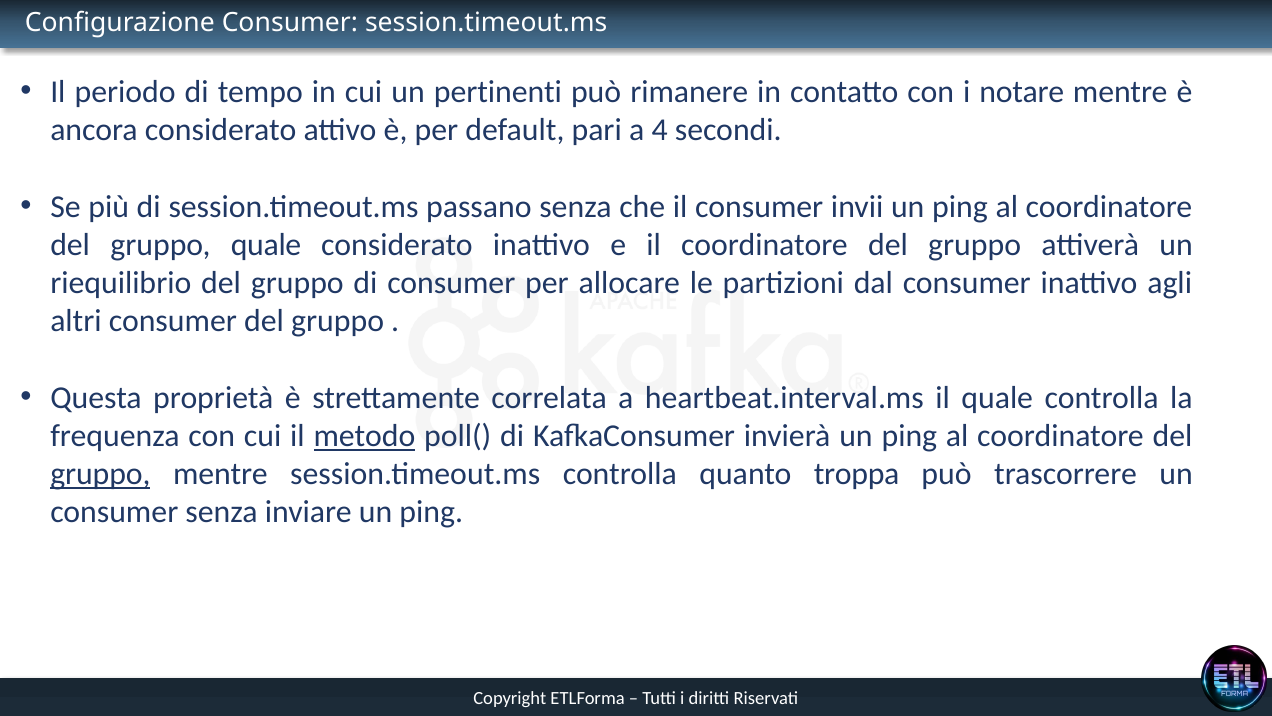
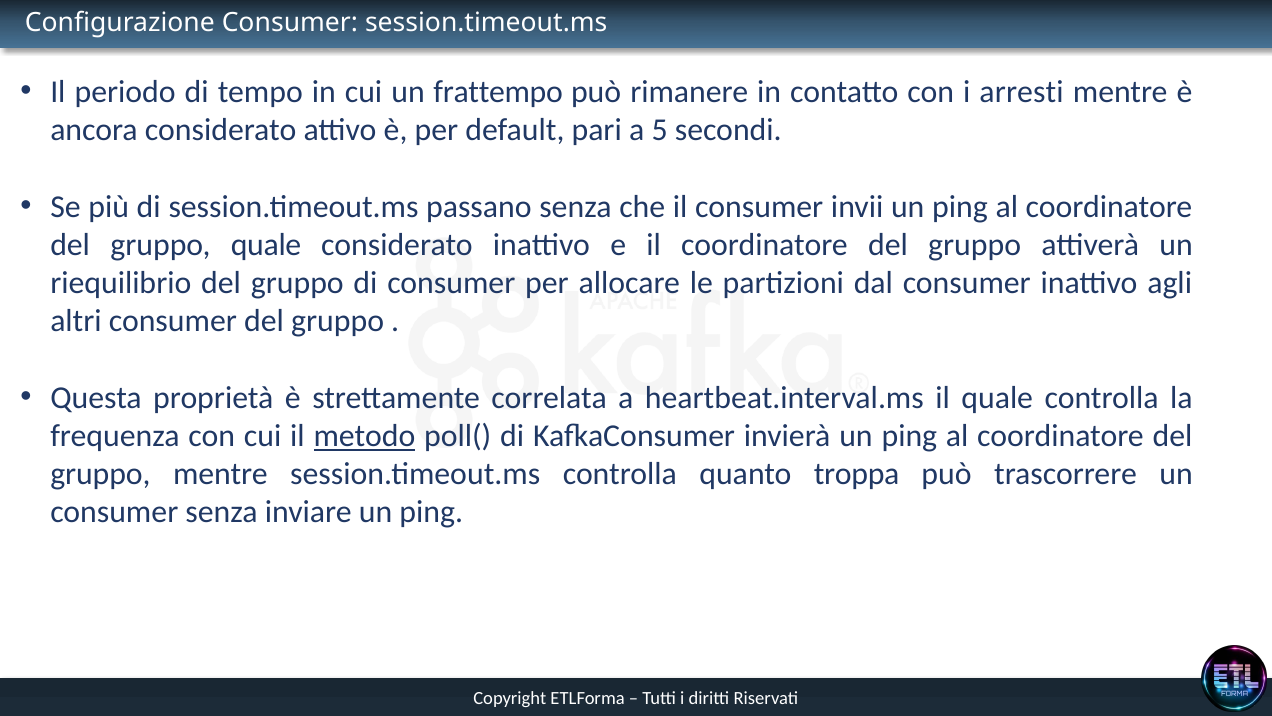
pertinenti: pertinenti -> frattempo (498, 92)
notare: notare -> arresti (1022, 92)
4: 4 -> 5 (660, 130)
gruppo underline: present -> none (100, 474)
